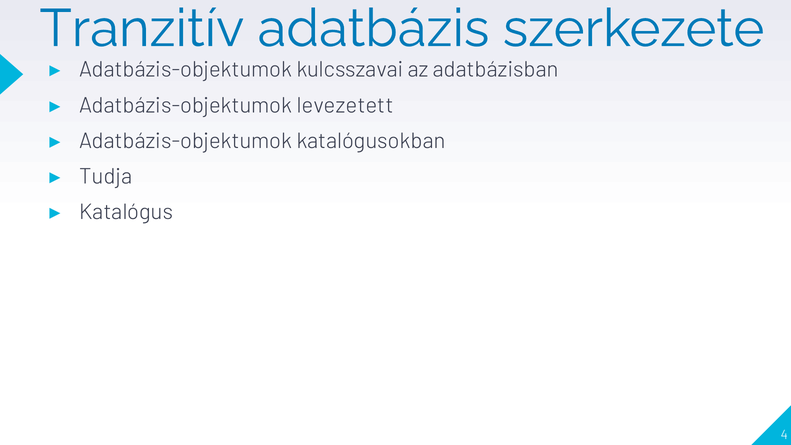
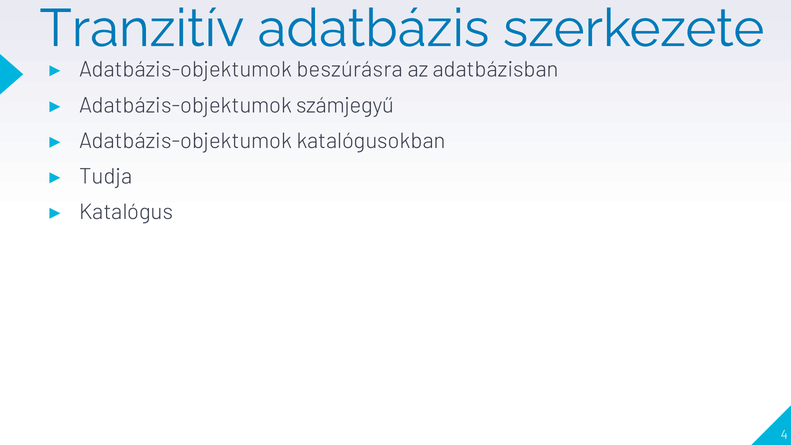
kulcsszavai: kulcsszavai -> beszúrásra (350, 70)
levezetett: levezetett -> számjegyű (345, 105)
